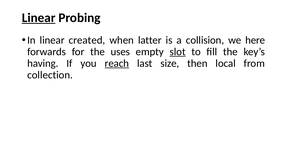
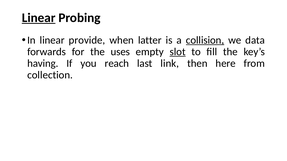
created: created -> provide (87, 40)
collision underline: none -> present (205, 40)
here: here -> data (255, 40)
reach underline: present -> none (117, 64)
size: size -> link (170, 64)
local: local -> here (226, 64)
